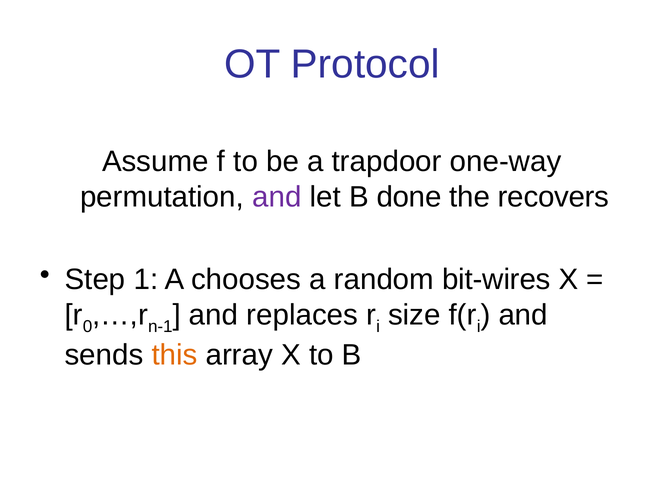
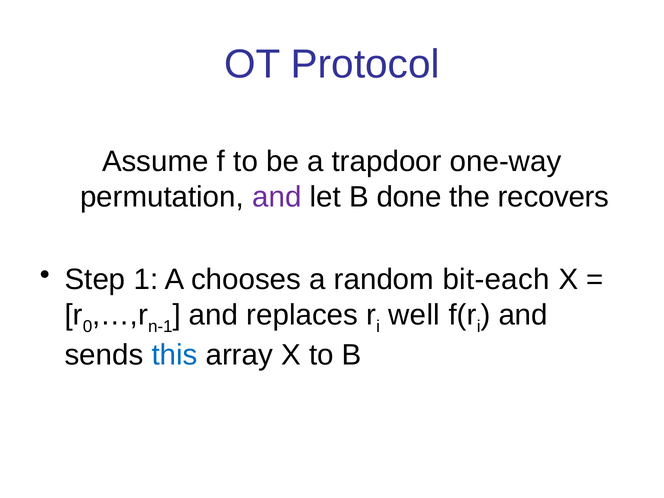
bit-wires: bit-wires -> bit-each (496, 280)
size: size -> well (414, 315)
this colour: orange -> blue (175, 355)
